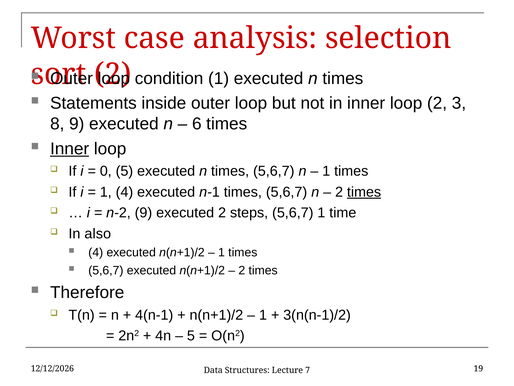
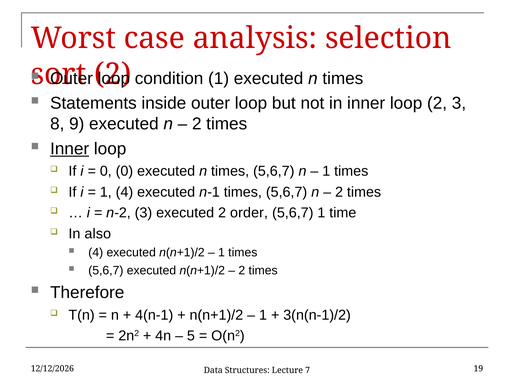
6: 6 -> 2 (197, 124)
0 5: 5 -> 0 (124, 171)
times underline: present -> none (364, 192)
n-2 9: 9 -> 3 (143, 213)
steps: steps -> order (249, 213)
